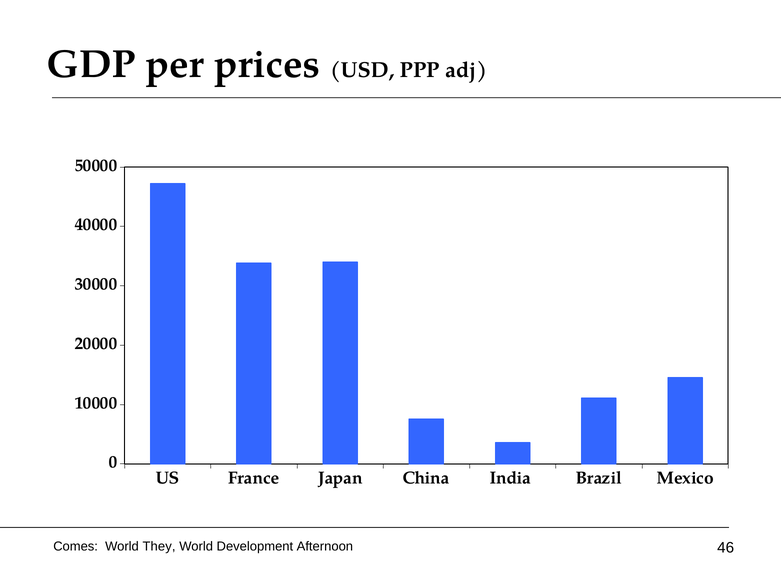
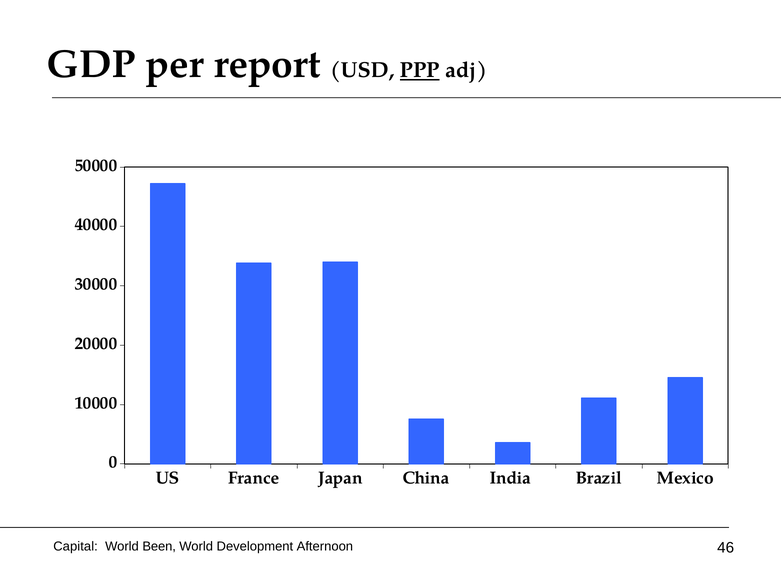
prices: prices -> report (267, 65)
PPP underline: none -> present (420, 70)
Comes: Comes -> Capital (76, 546)
They: They -> Been (159, 546)
